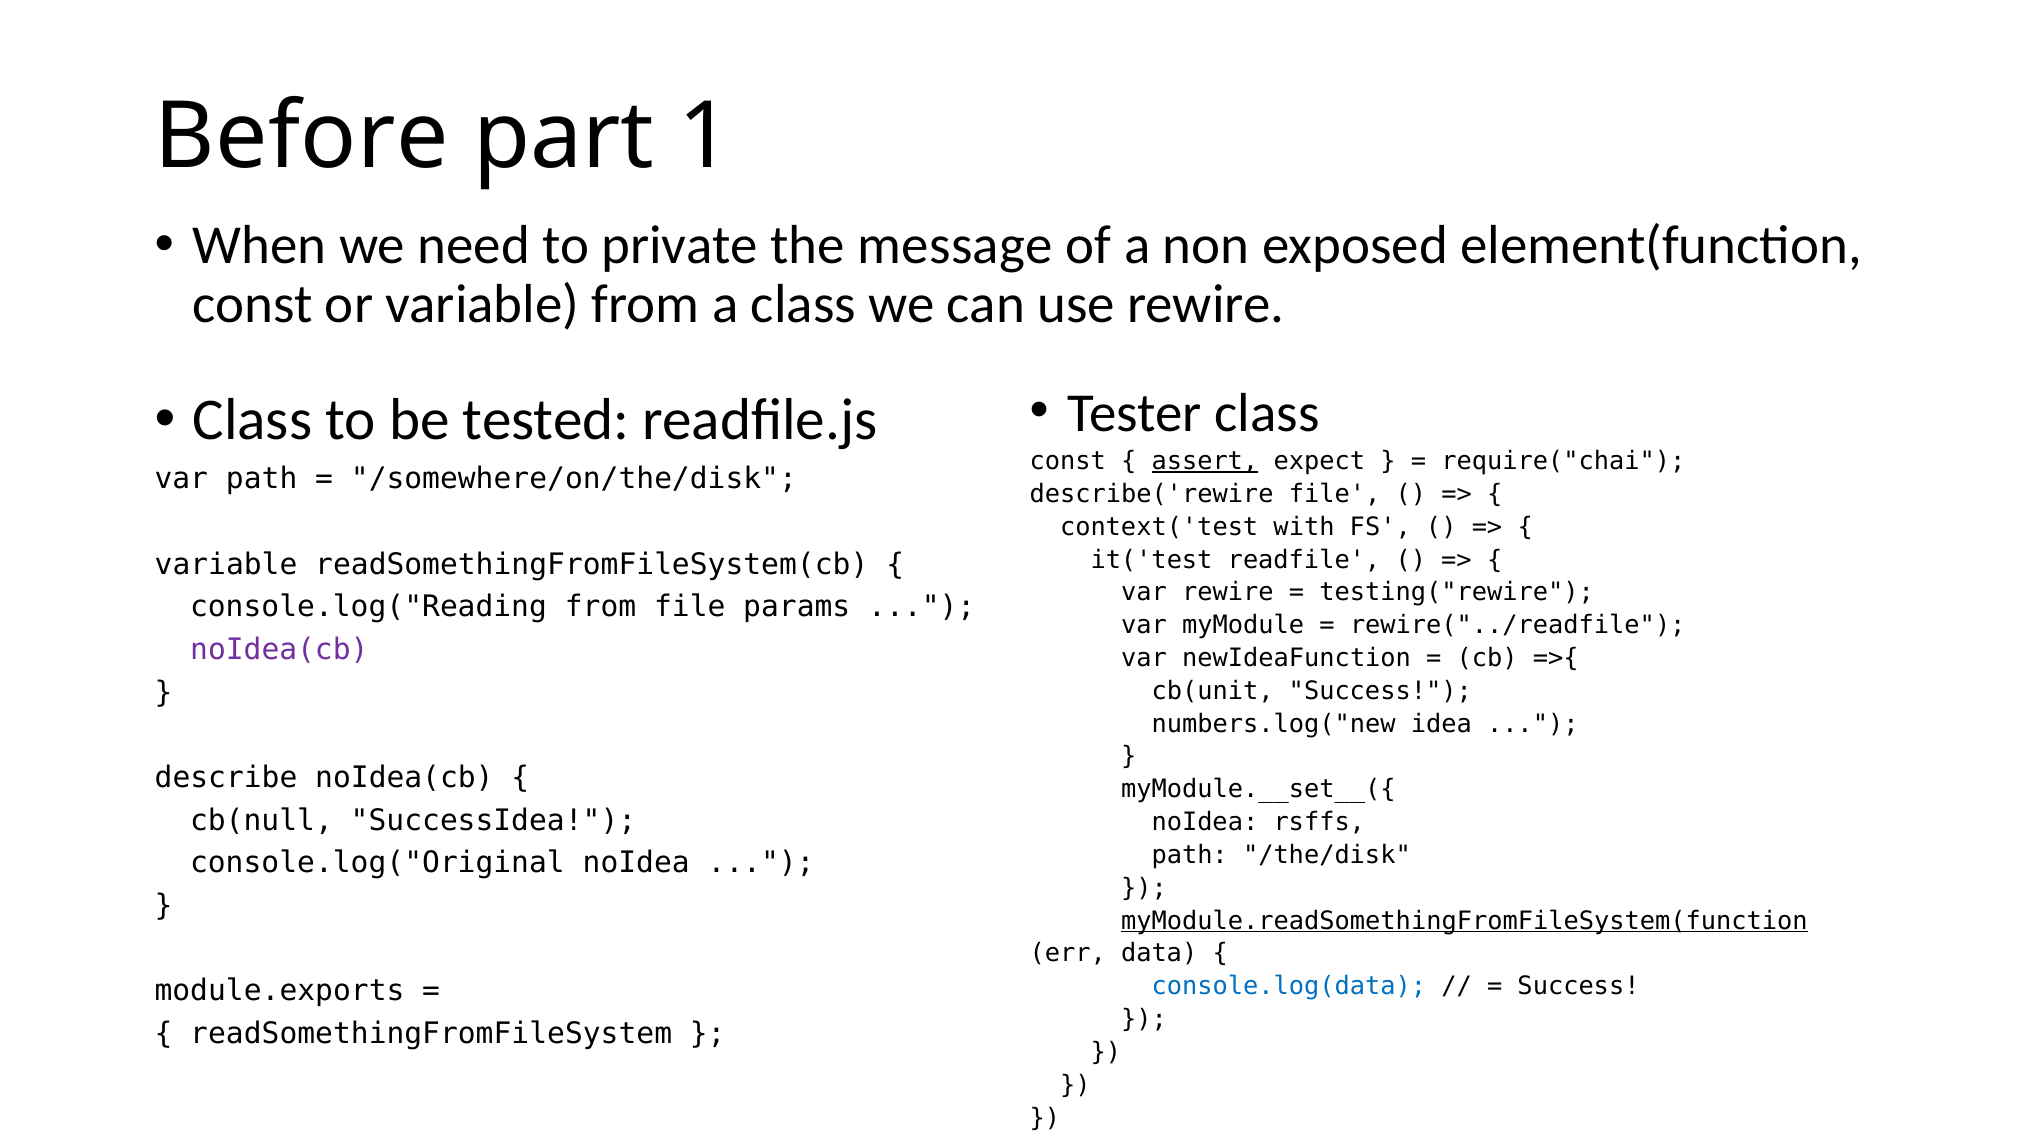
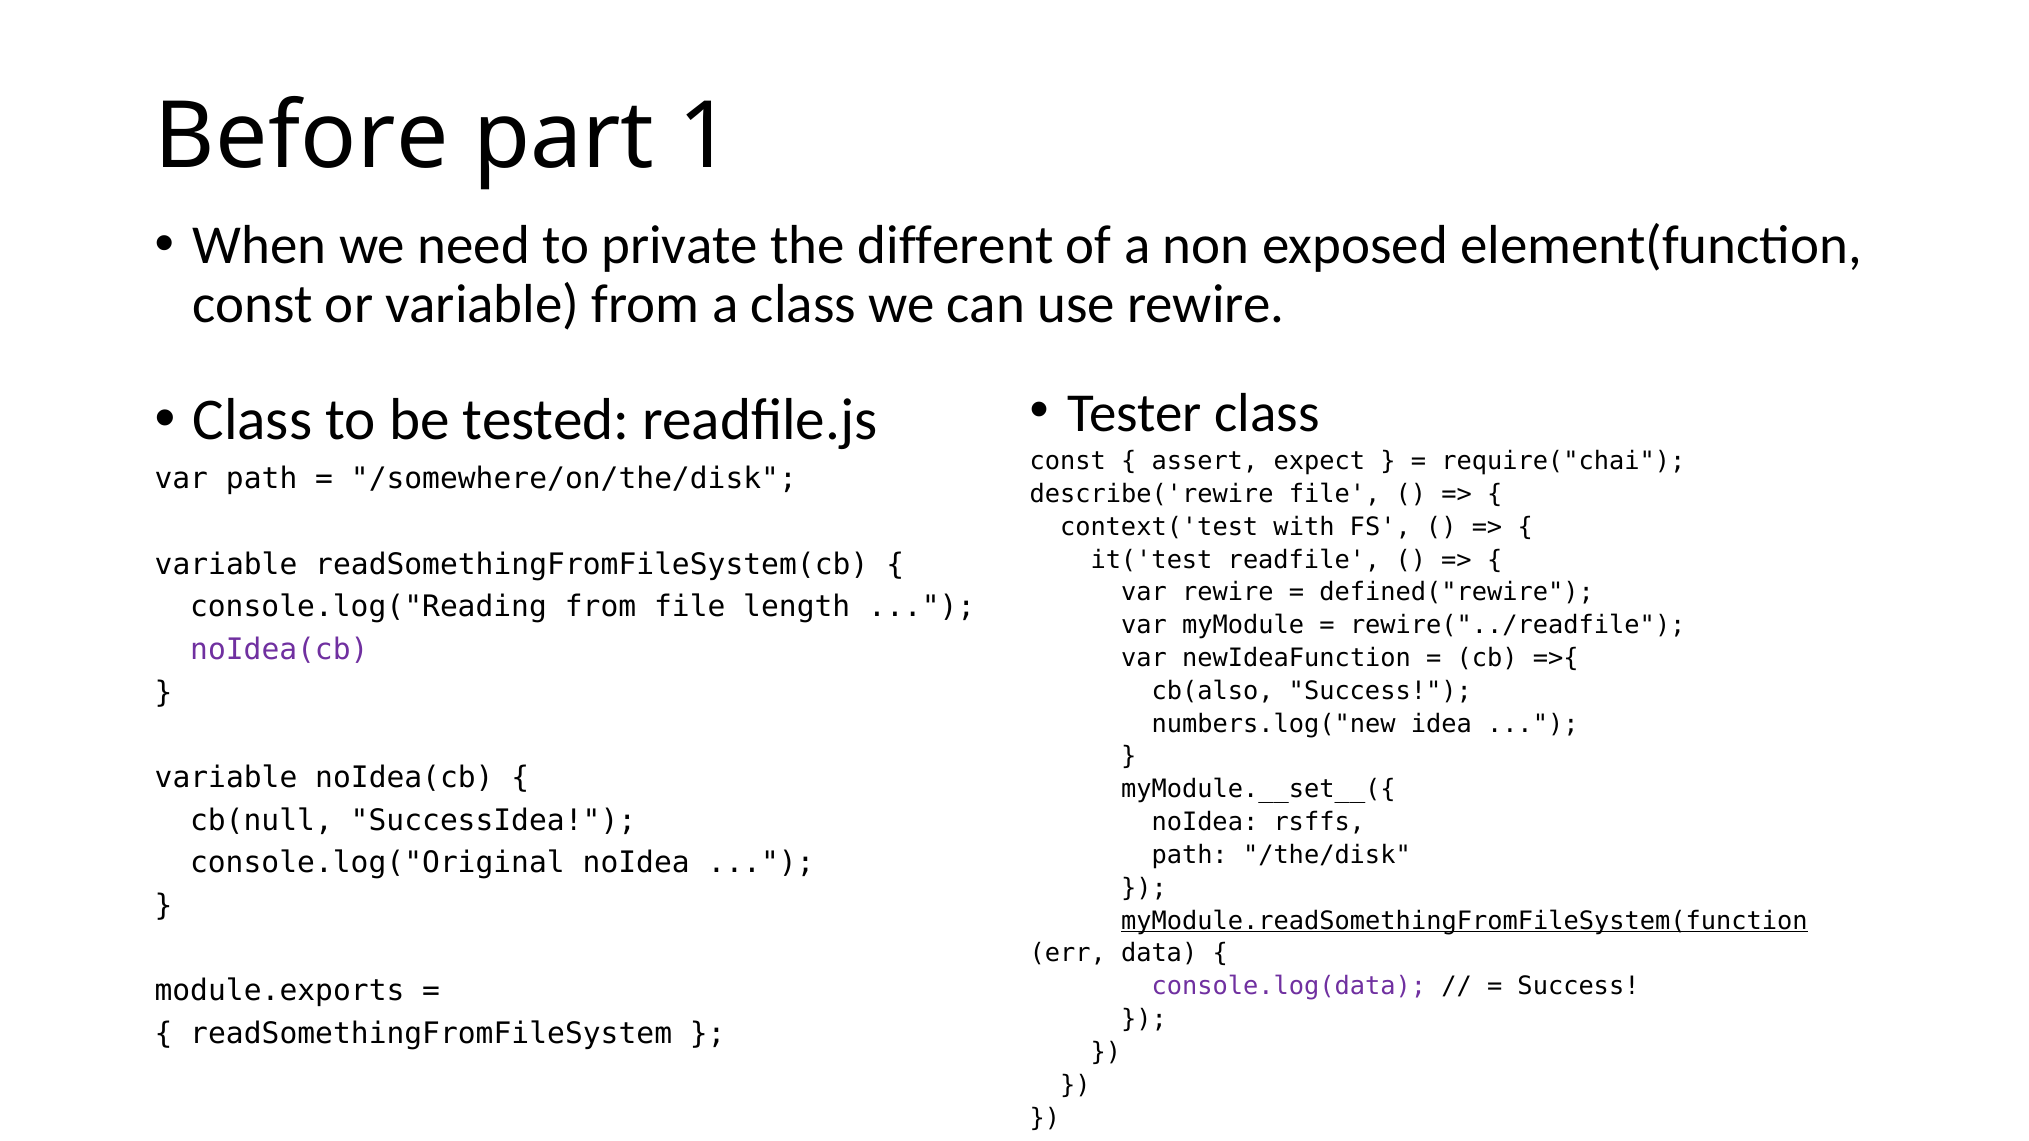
message: message -> different (956, 245)
assert underline: present -> none (1205, 461)
testing("rewire: testing("rewire -> defined("rewire (1457, 593)
params: params -> length (797, 607)
cb(unit: cb(unit -> cb(also (1213, 691)
describe: describe -> variable (226, 778)
console.log(data colour: blue -> purple (1289, 987)
